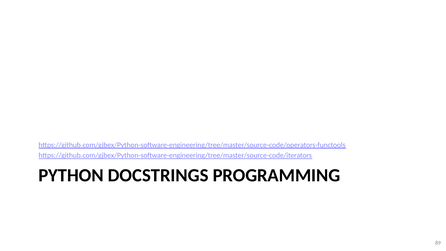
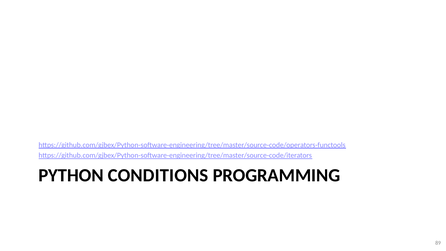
DOCSTRINGS: DOCSTRINGS -> CONDITIONS (158, 175)
